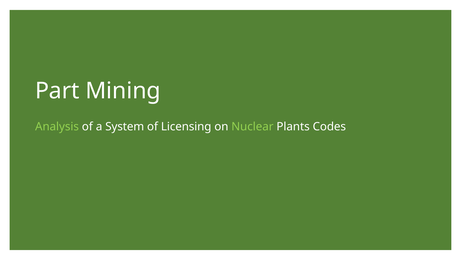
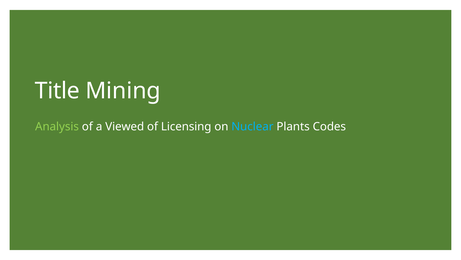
Part: Part -> Title (57, 91)
System: System -> Viewed (125, 126)
Nuclear colour: light green -> light blue (252, 126)
